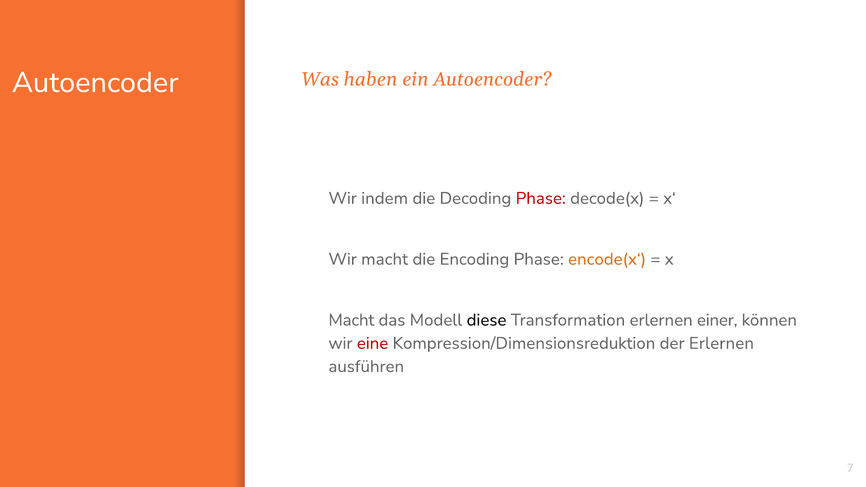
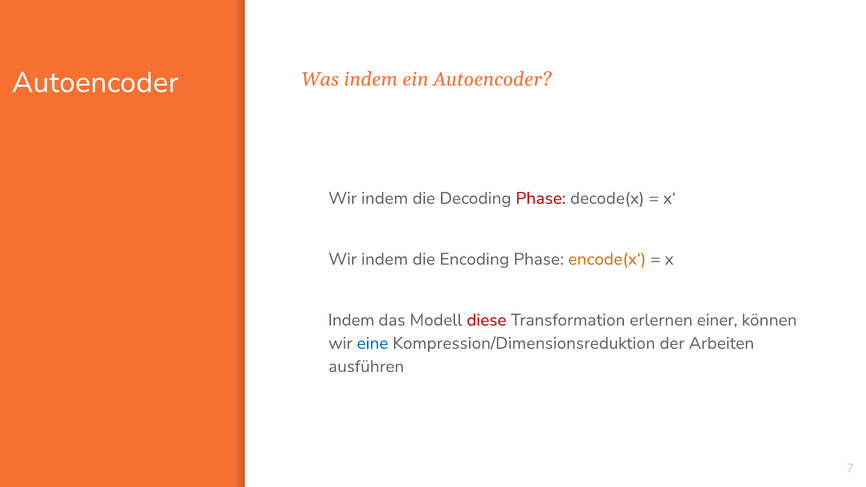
Was haben: haben -> indem (371, 80)
macht: macht -> indem (385, 259)
Macht: Macht -> Indem (351, 320)
diese colour: black -> red (487, 320)
eine colour: red -> blue (373, 343)
der Erlernen: Erlernen -> Arbeiten (722, 343)
